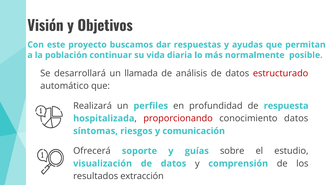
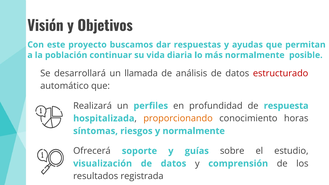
proporcionando colour: red -> orange (178, 118)
conocimiento datos: datos -> horas (296, 118)
y comunicación: comunicación -> normalmente (194, 131)
extracción: extracción -> registrada (142, 176)
